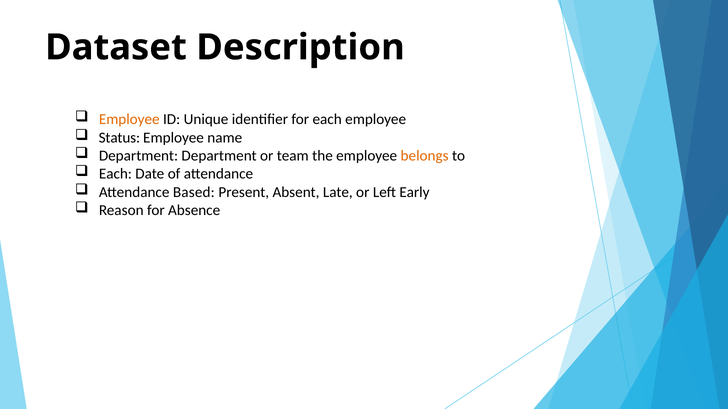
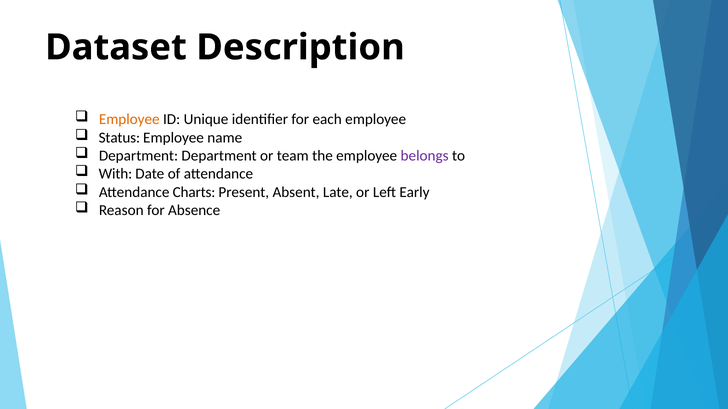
belongs colour: orange -> purple (425, 156)
Each: Each -> With (115, 174)
Based: Based -> Charts (194, 192)
